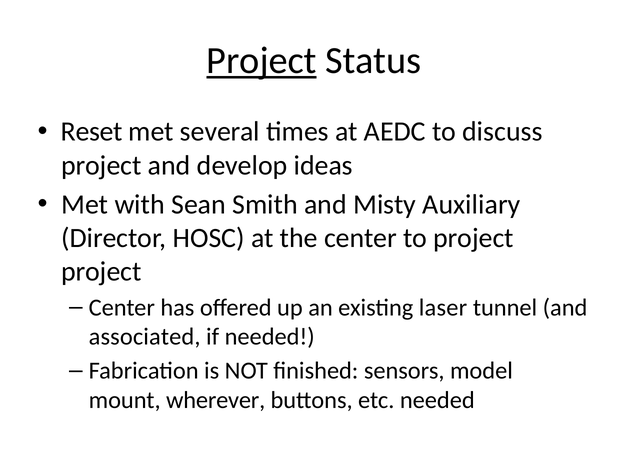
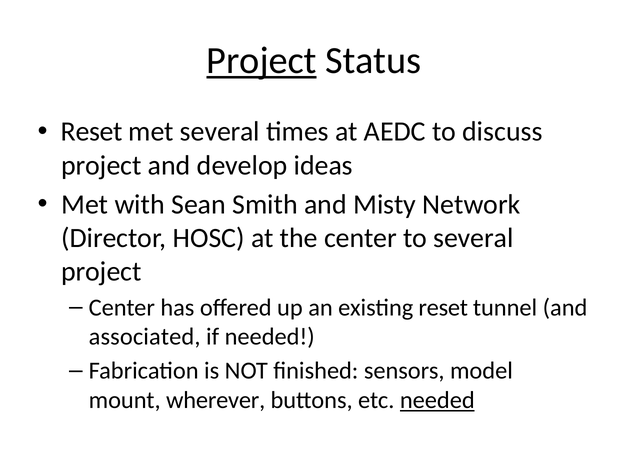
Auxiliary: Auxiliary -> Network (471, 204)
to project: project -> several (473, 238)
existing laser: laser -> reset (443, 307)
needed underline: none -> present (437, 400)
